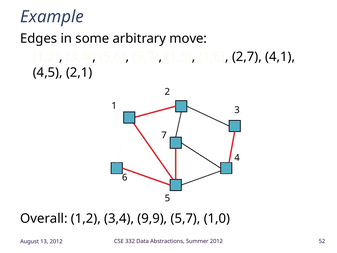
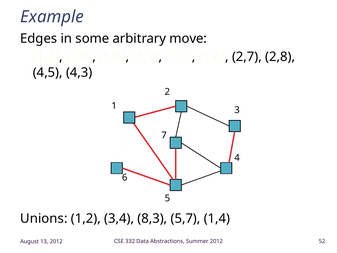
4,1: 4,1 -> 2,8 (280, 57)
2,1: 2,1 -> 4,3 (79, 73)
Overall: Overall -> Unions (44, 218)
9,9: 9,9 -> 8,3 (152, 218)
1,0: 1,0 -> 1,4 (217, 218)
